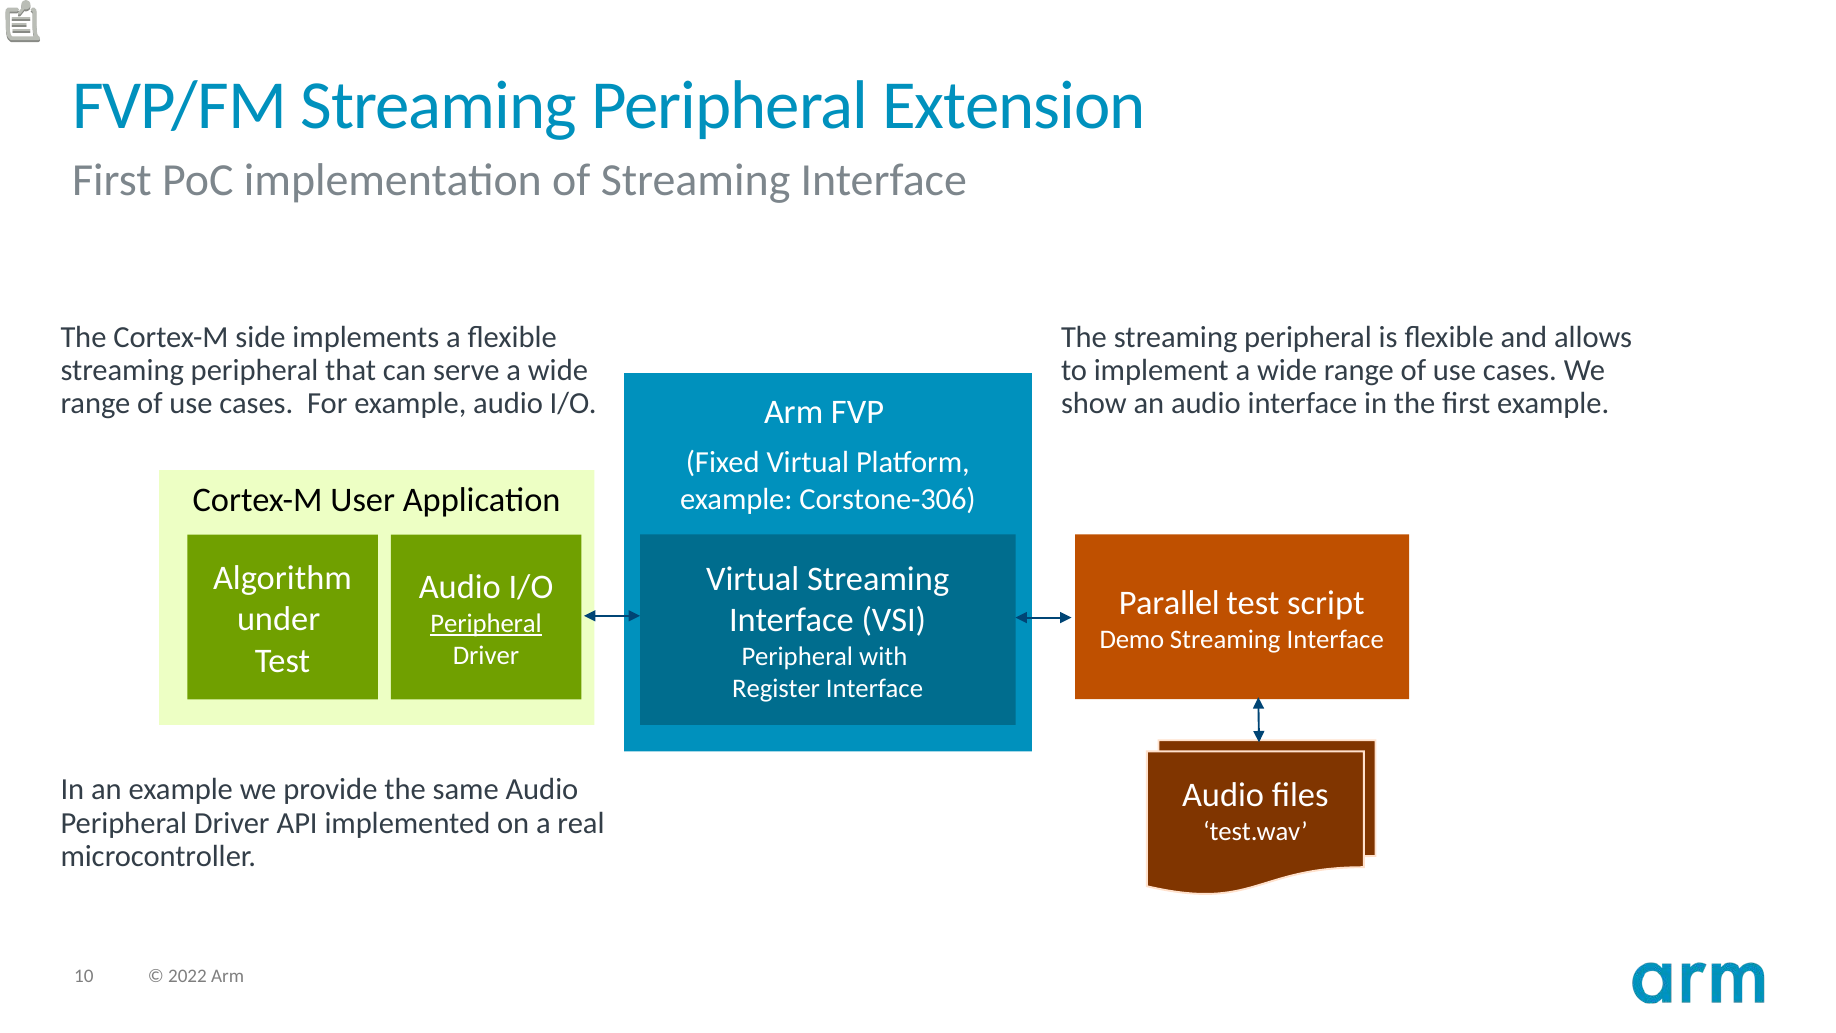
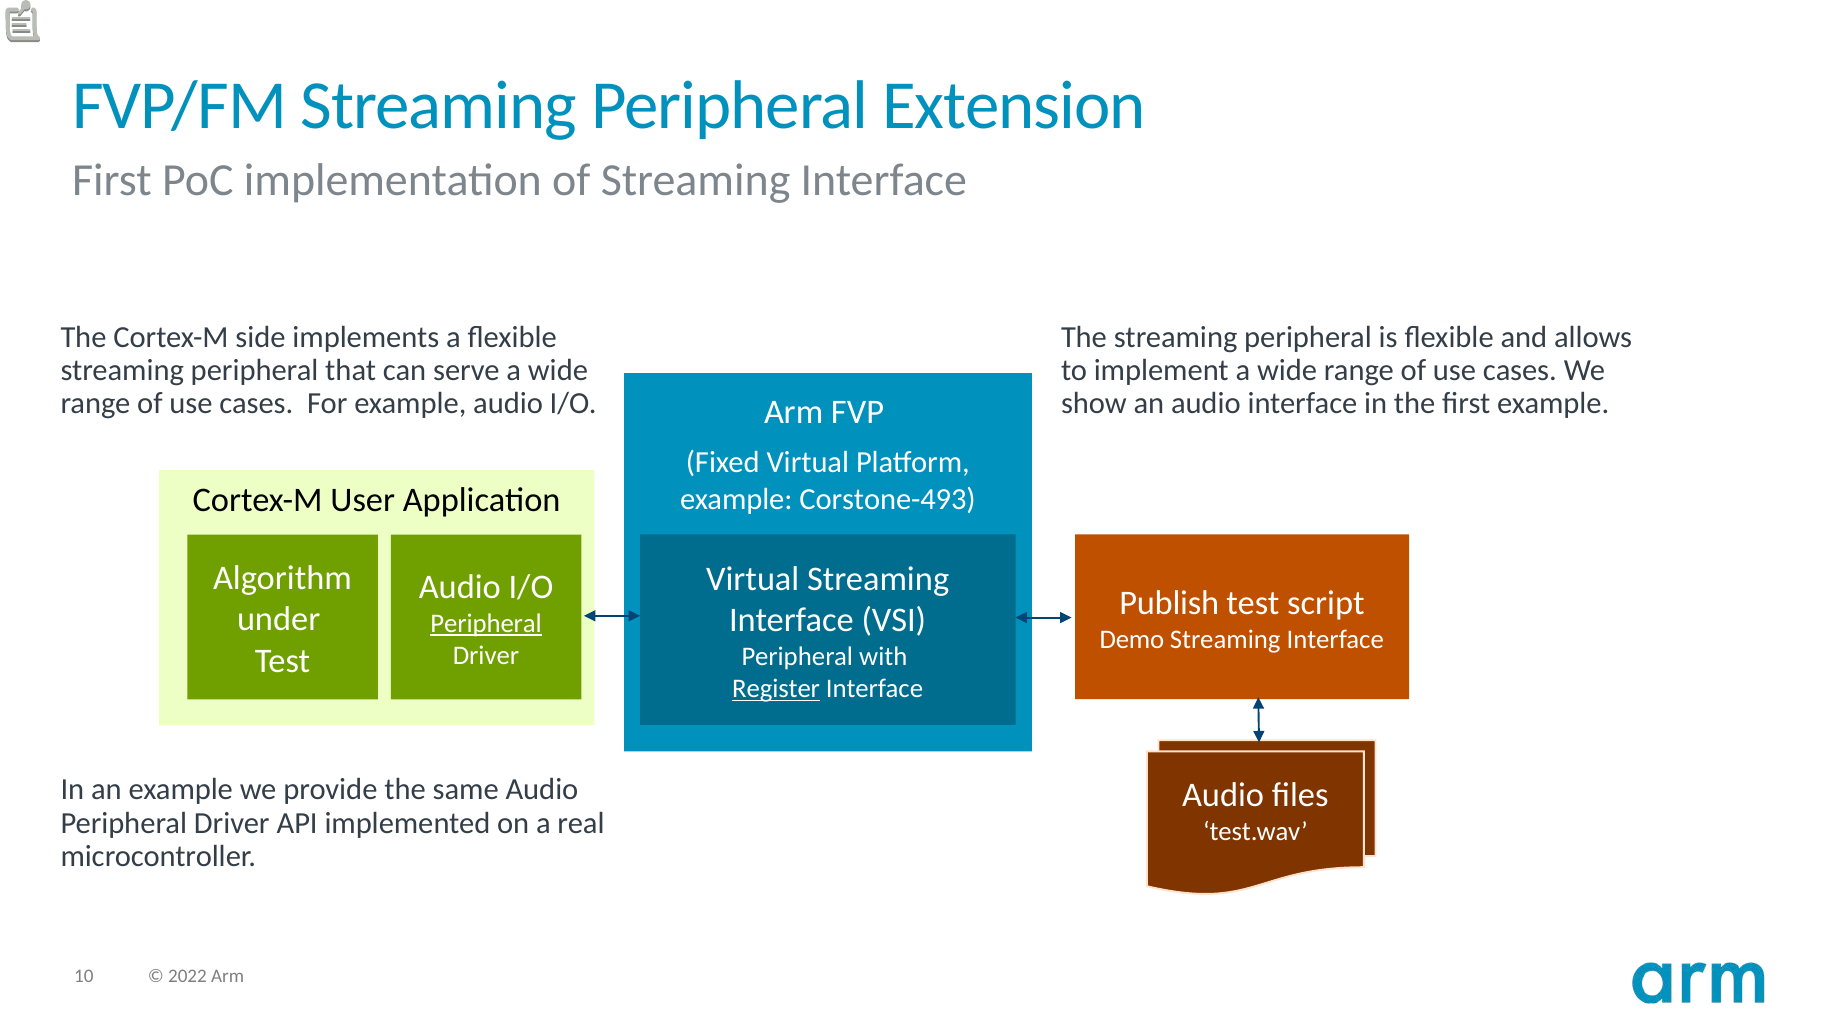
Corstone-306: Corstone-306 -> Corstone-493 (888, 499)
Parallel: Parallel -> Publish (1169, 603)
Register underline: none -> present (776, 689)
